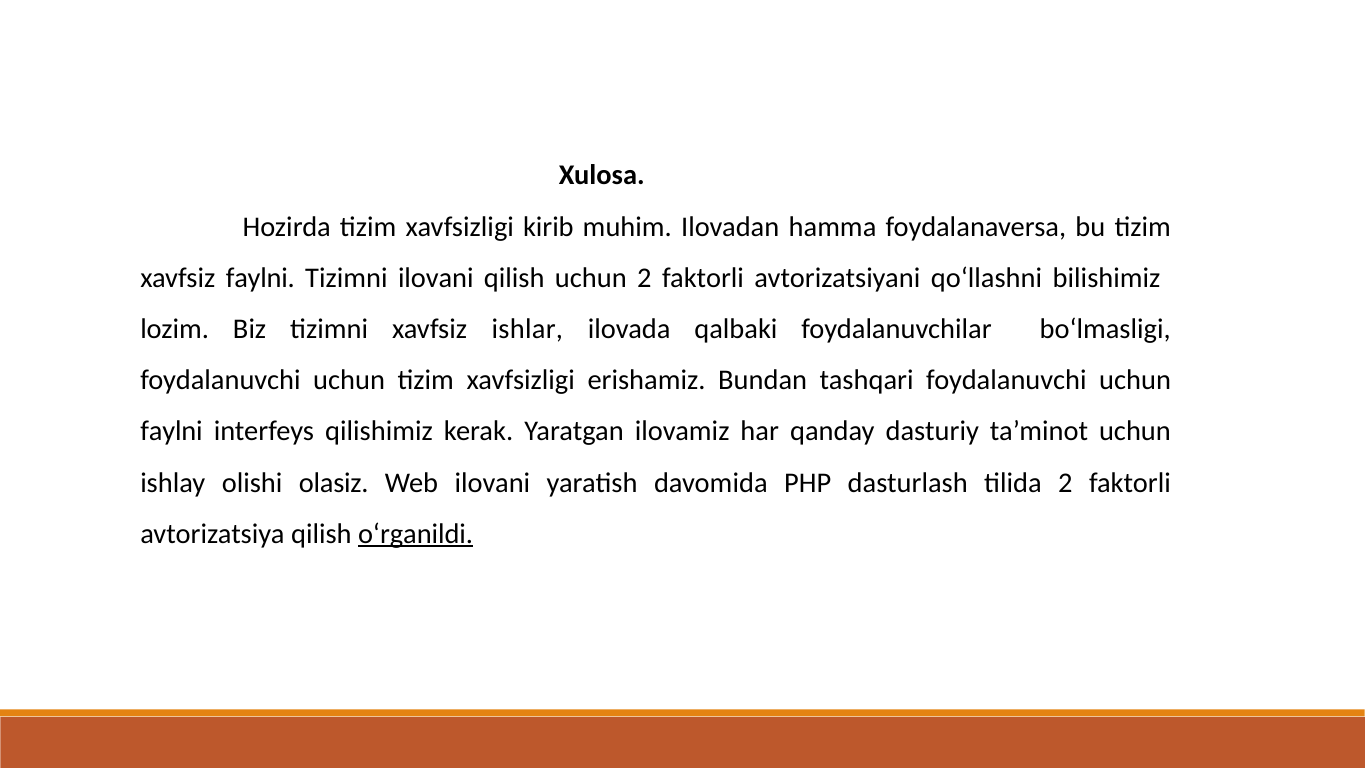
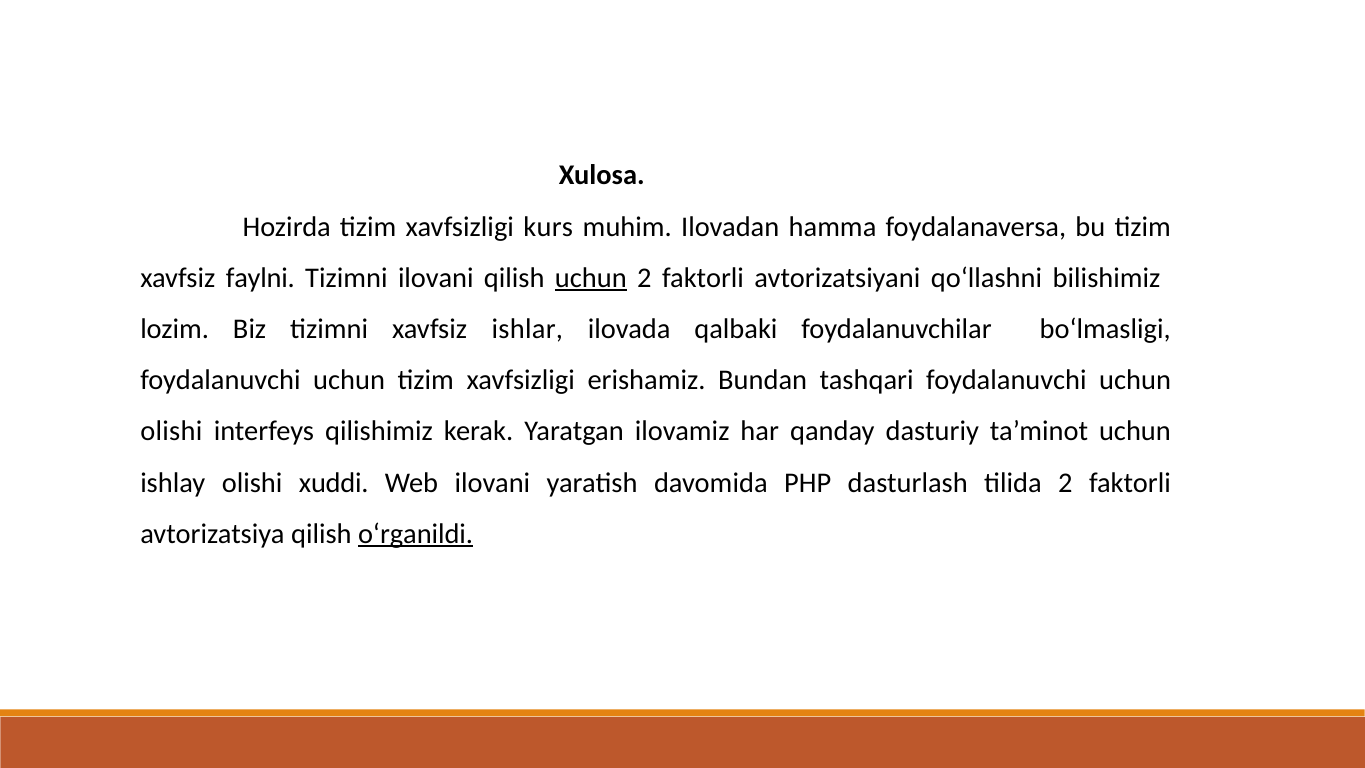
kirib: kirib -> kurs (548, 227)
uchun underline: none -> present (591, 278)
faylni: faylni -> olishi (171, 431)
olasiz: olasiz -> xuddi (334, 482)
